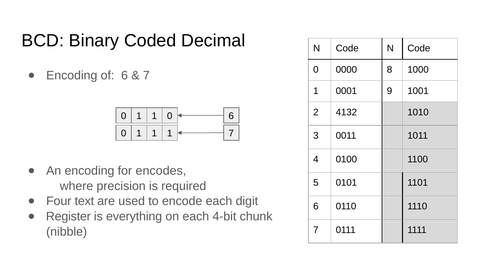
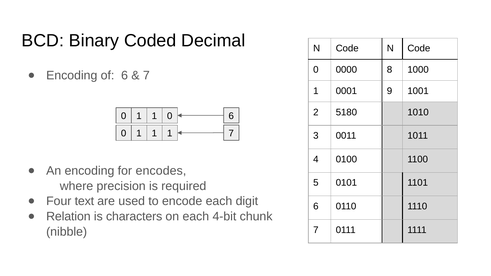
4132: 4132 -> 5180 (346, 112)
Register: Register -> Relation (68, 217)
everything: everything -> characters (134, 217)
